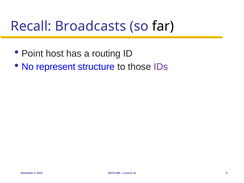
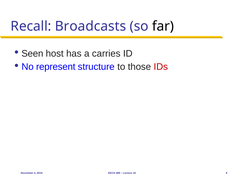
Point: Point -> Seen (32, 53)
routing: routing -> carries (106, 53)
IDs colour: purple -> red (161, 67)
